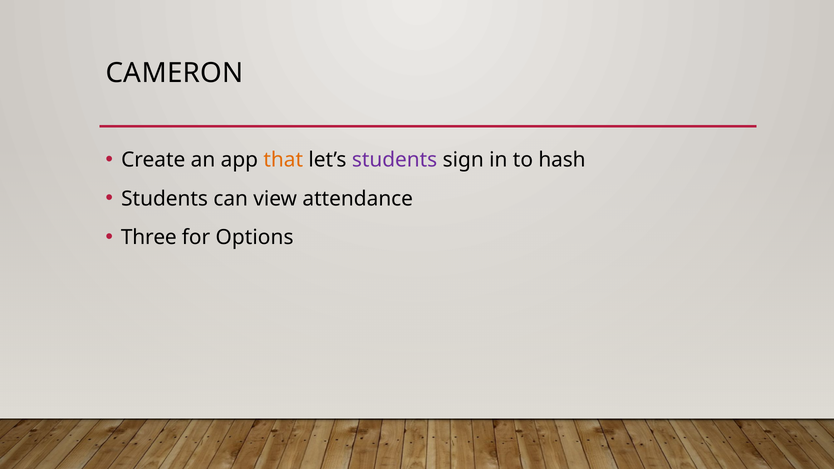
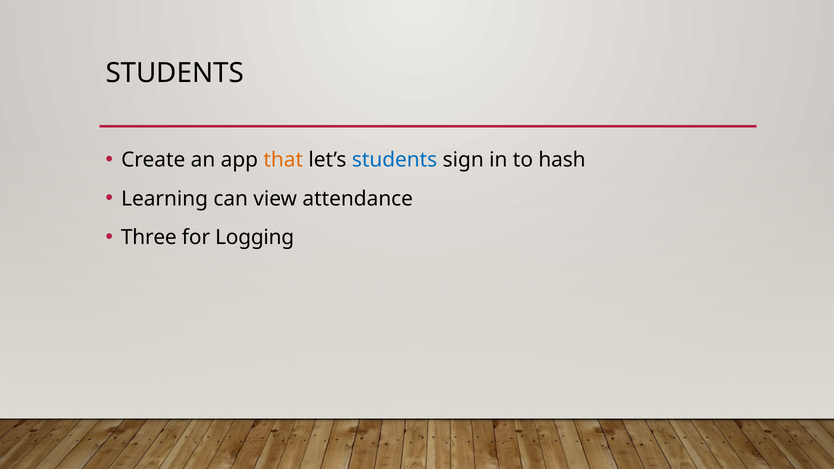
CAMERON: CAMERON -> STUDENTS (175, 73)
students colour: purple -> blue (395, 160)
Students: Students -> Learning (165, 199)
Options: Options -> Logging (255, 237)
